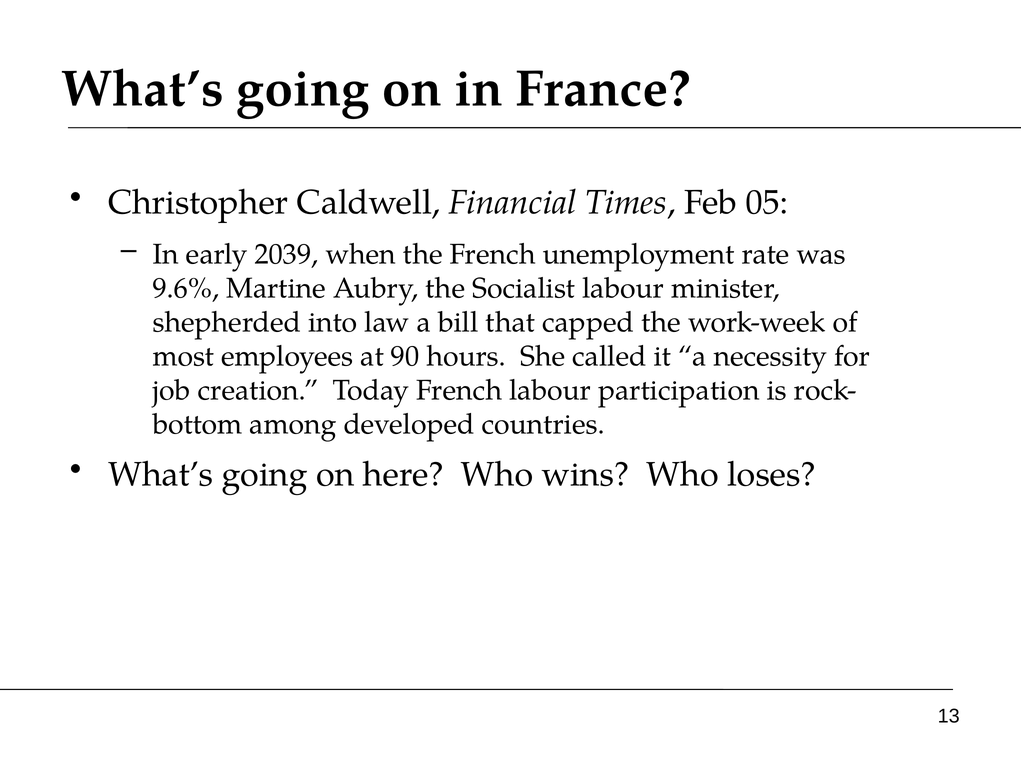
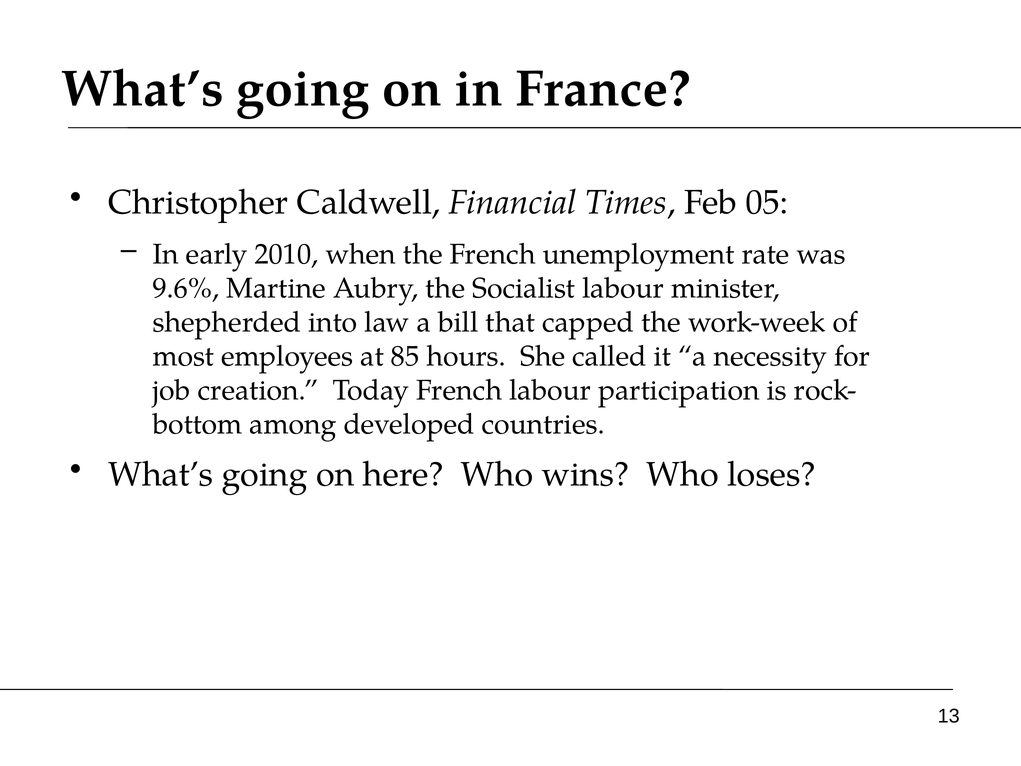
2039: 2039 -> 2010 (286, 254)
90: 90 -> 85 (405, 356)
